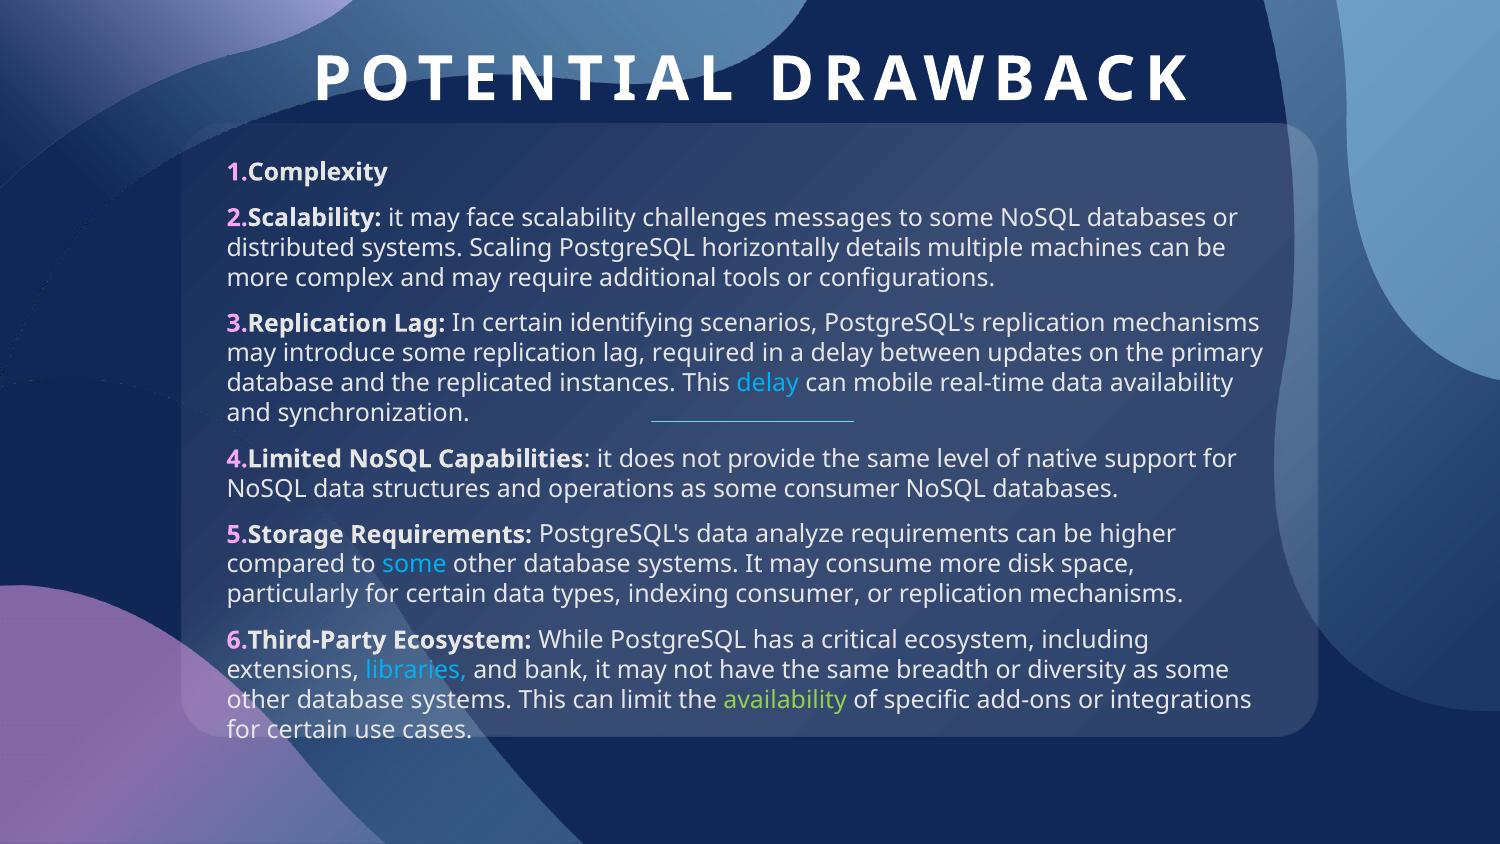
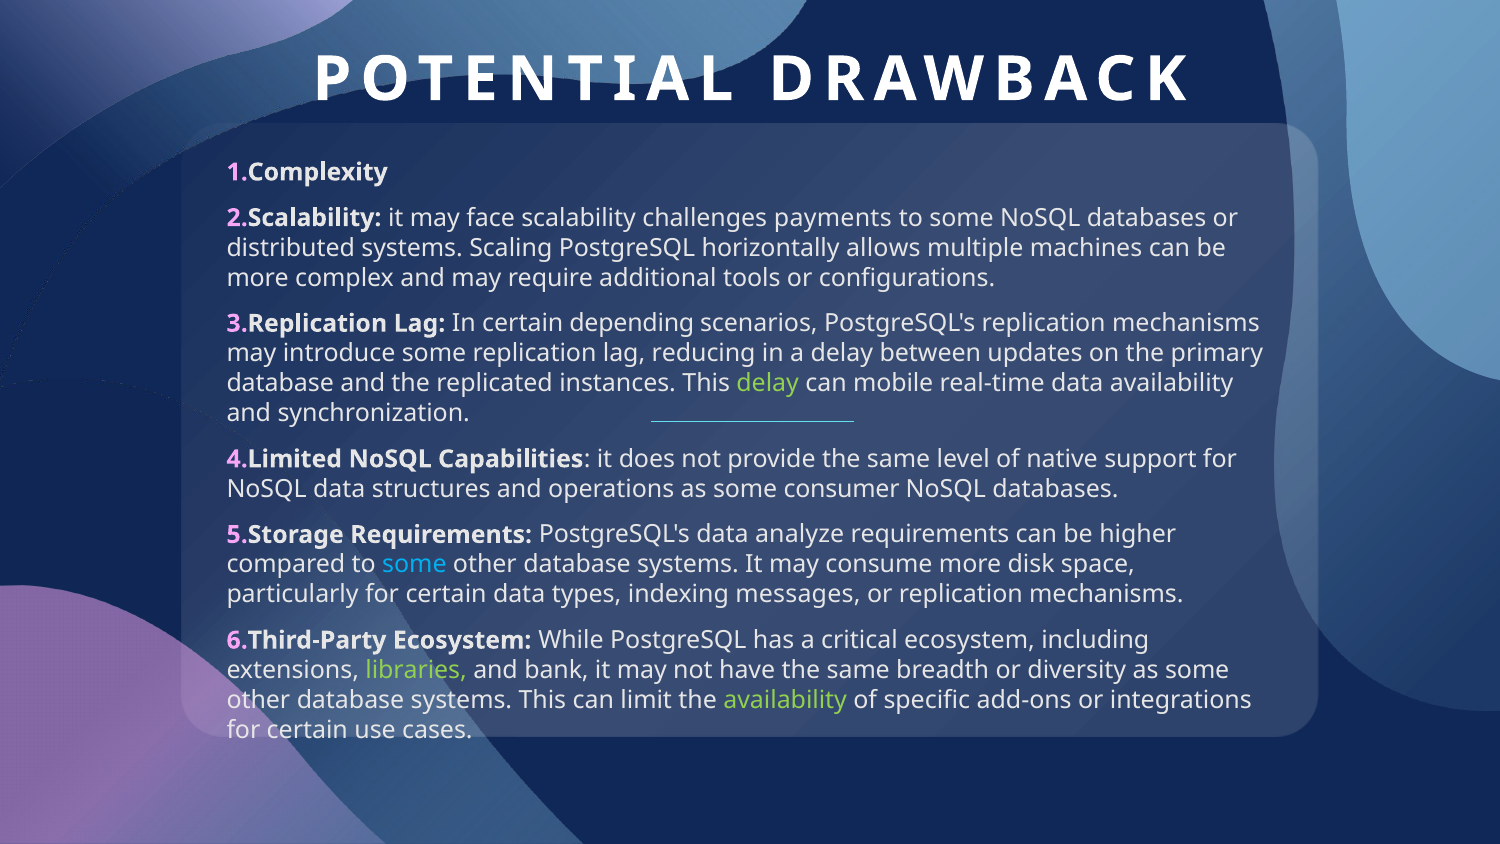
messages: messages -> payments (833, 218)
details: details -> allows (883, 248)
identifying: identifying -> depending (632, 323)
required: required -> reducing (704, 353)
delay colour: light blue -> light green (768, 383)
indexing consumer: consumer -> messages (798, 595)
libraries colour: light blue -> light green (416, 670)
